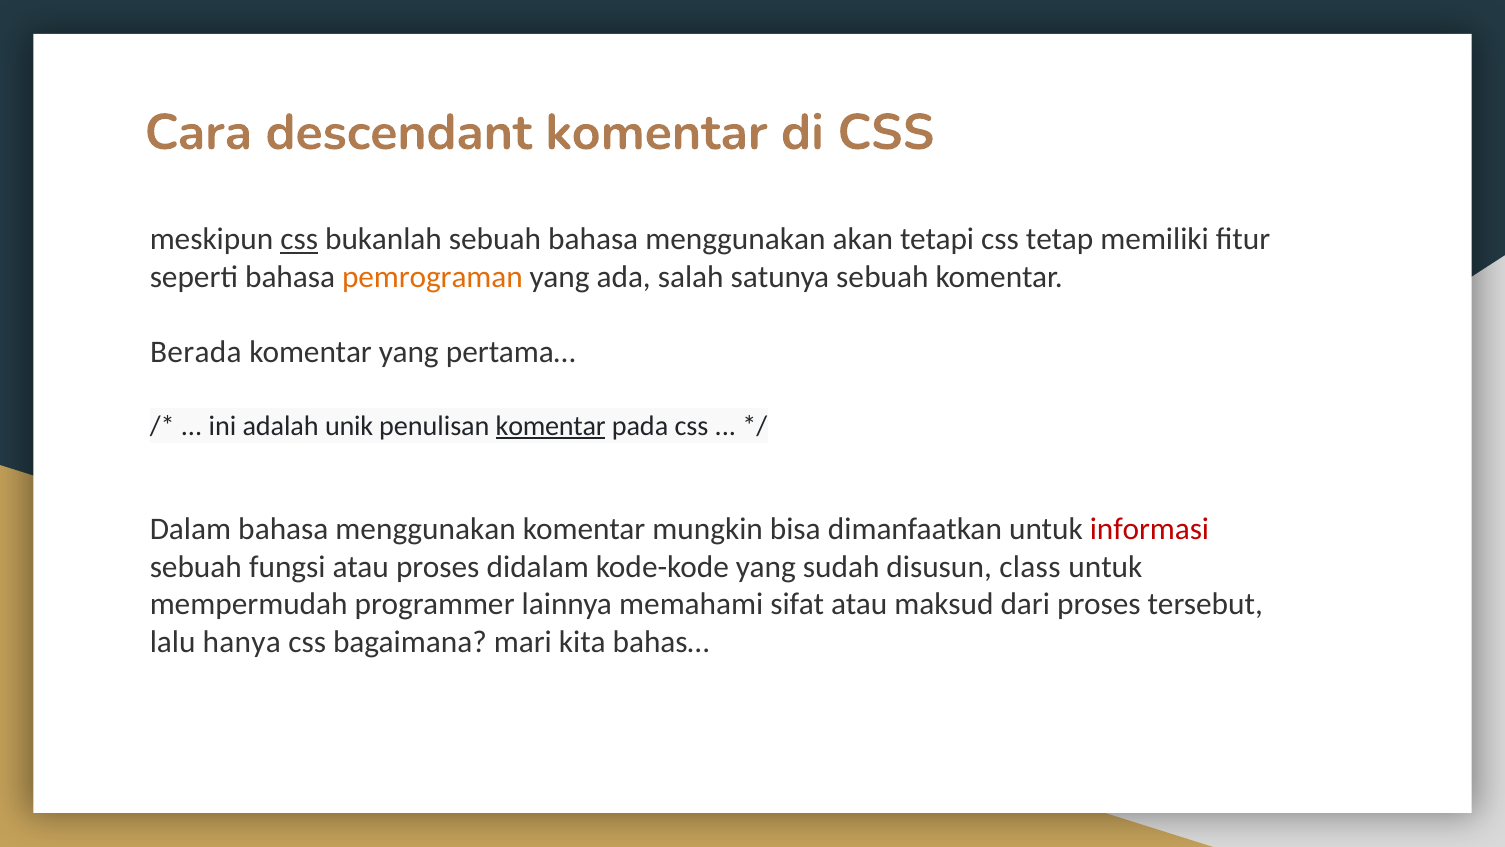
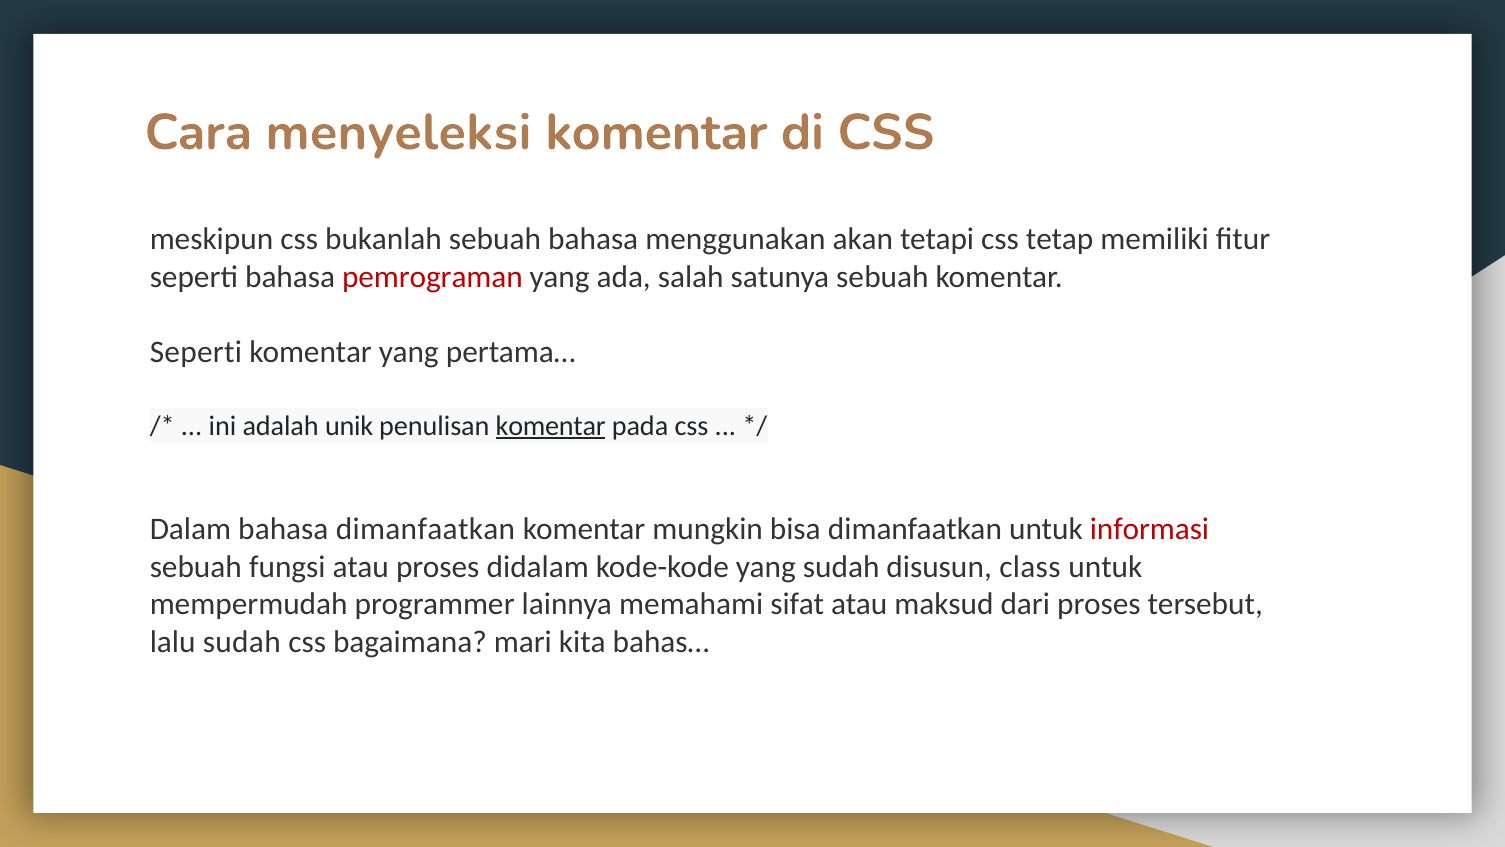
descendant: descendant -> menyeleksi (398, 132)
css underline: present -> none (299, 239)
pemrograman colour: orange -> red (432, 277)
Berada: Berada -> Seperti (196, 352)
Dalam bahasa menggunakan: menggunakan -> dimanfaatkan (425, 529)
lalu hanya: hanya -> sudah (242, 642)
